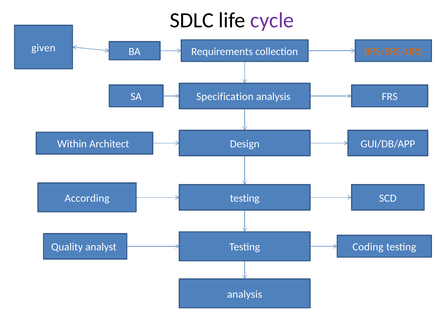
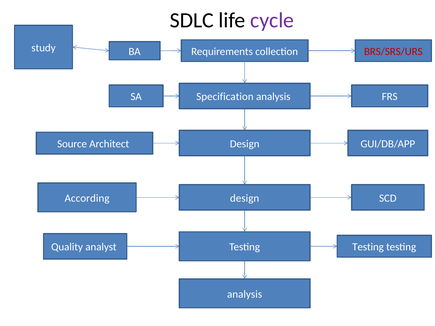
given: given -> study (43, 48)
BRS/SRS/URS colour: orange -> red (393, 51)
Within: Within -> Source (72, 144)
testing: testing -> design (245, 198)
Coding: Coding -> Testing (368, 247)
